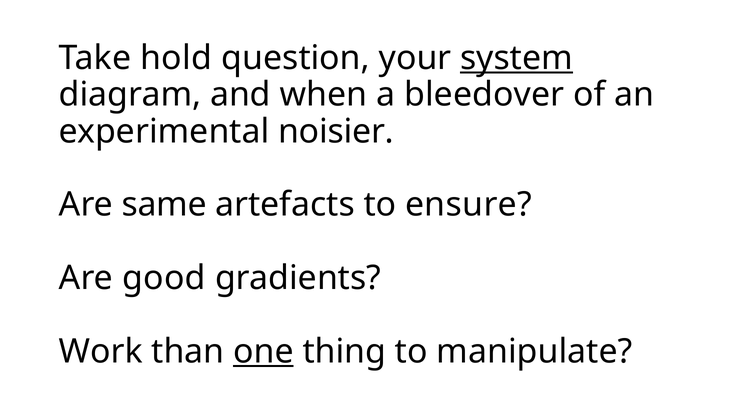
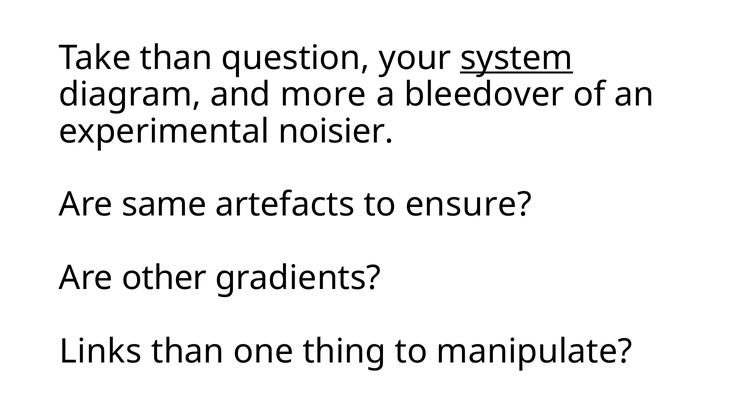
Take hold: hold -> than (176, 58)
when: when -> more (323, 95)
good: good -> other (164, 278)
Work: Work -> Links (101, 351)
one underline: present -> none (263, 351)
